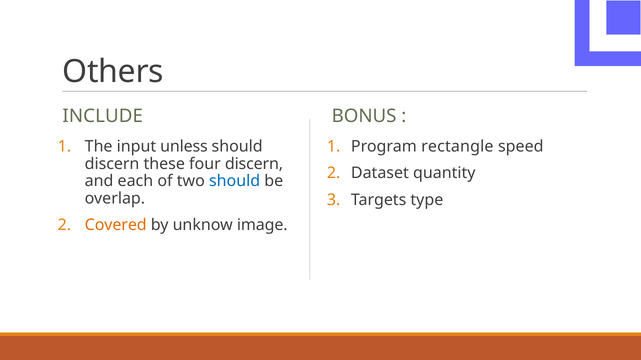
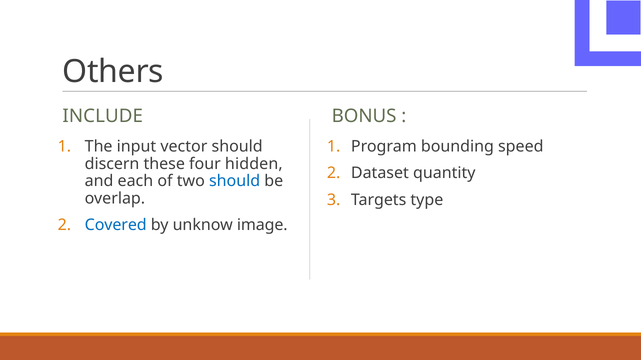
unless: unless -> vector (184, 147)
rectangle: rectangle -> bounding (457, 147)
four discern: discern -> hidden (254, 164)
Covered colour: orange -> blue (116, 225)
